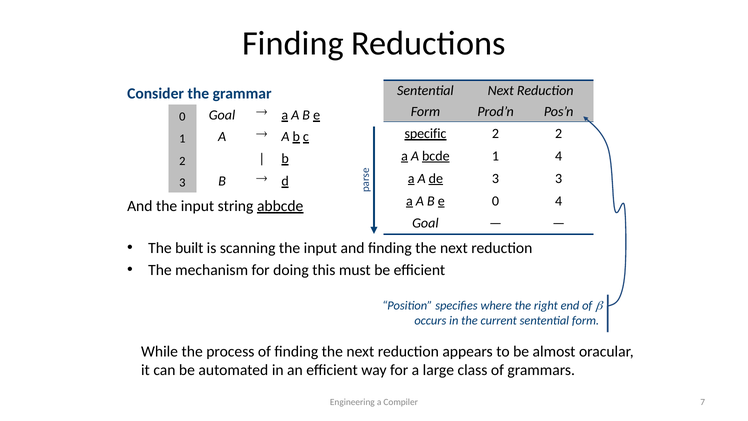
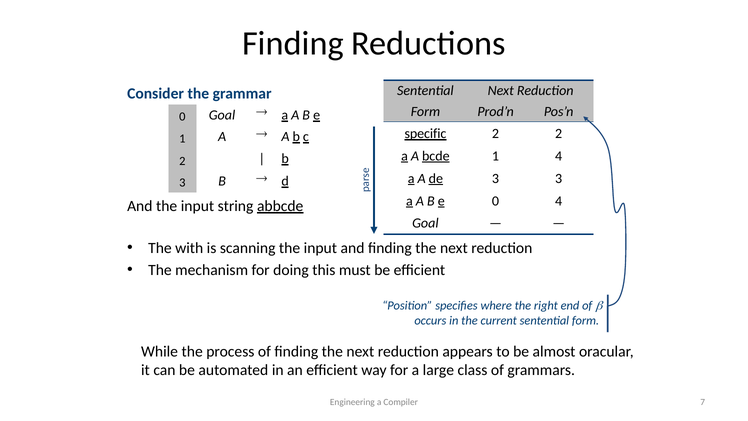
built: built -> with (189, 248)
